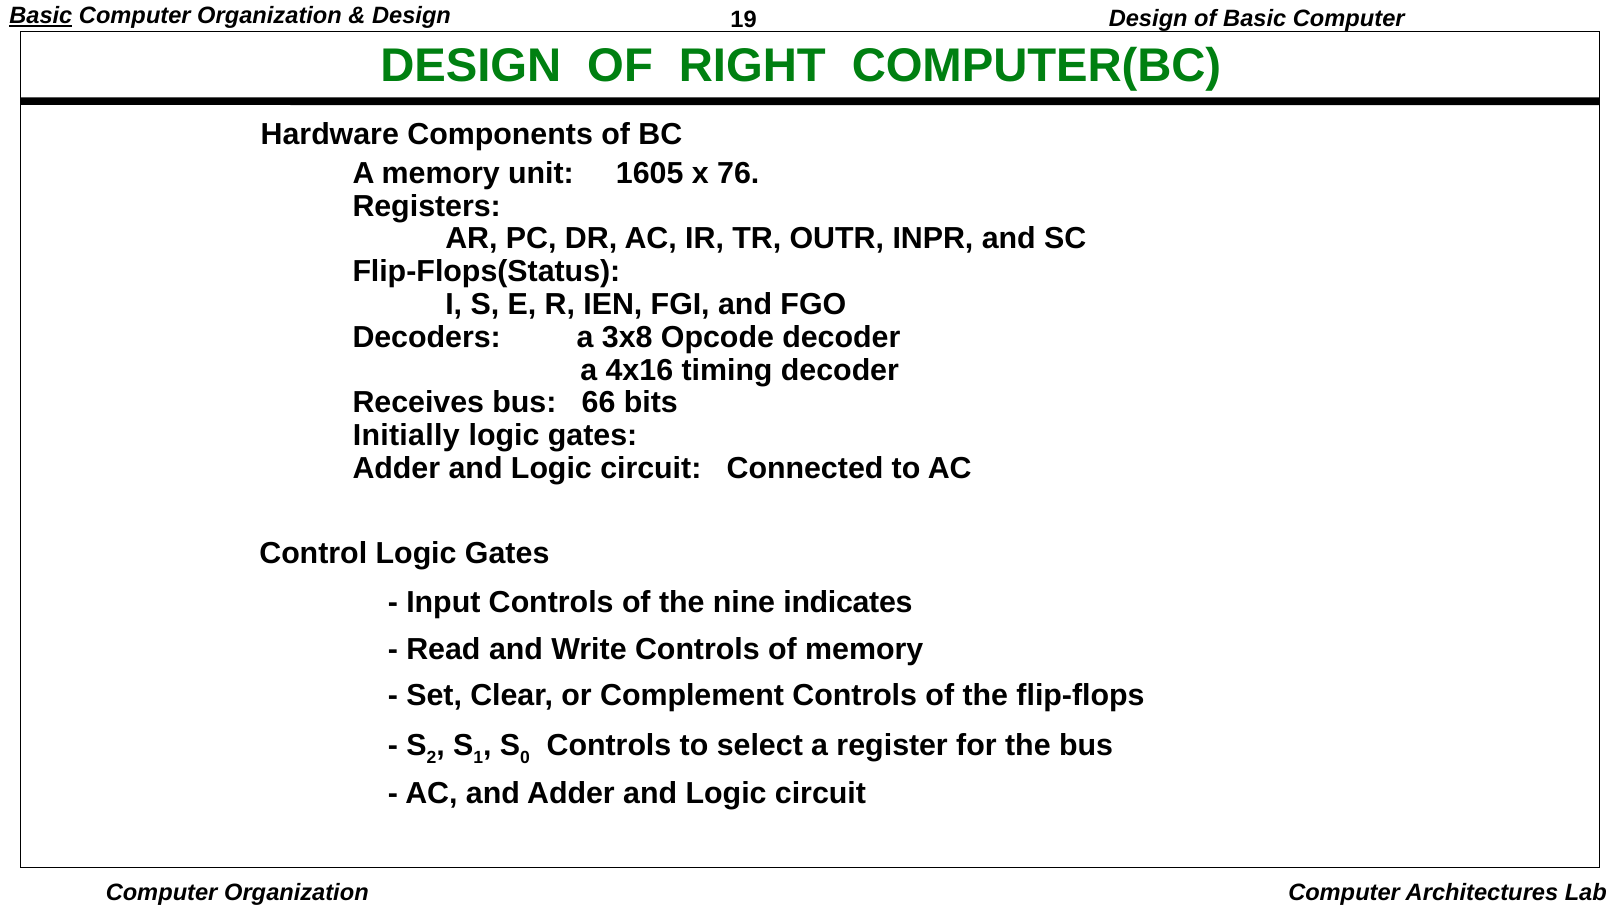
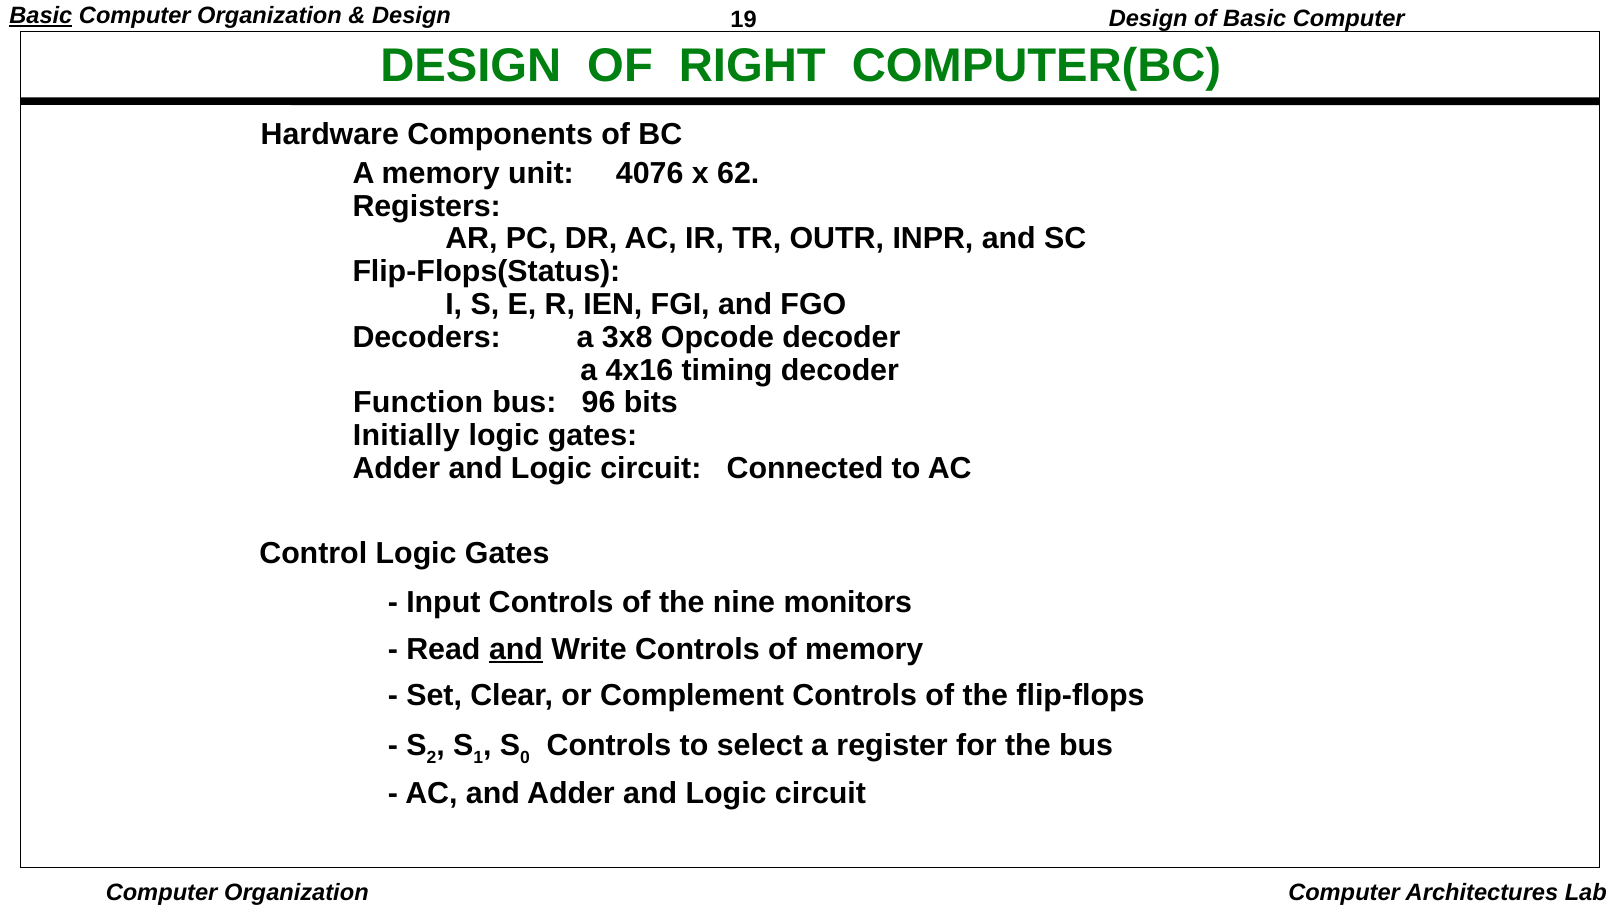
1605: 1605 -> 4076 (650, 173)
76: 76 -> 62 (738, 173)
Receives: Receives -> Function (418, 403)
66: 66 -> 96 (599, 403)
indicates: indicates -> monitors (848, 603)
and underline: none -> present (516, 649)
